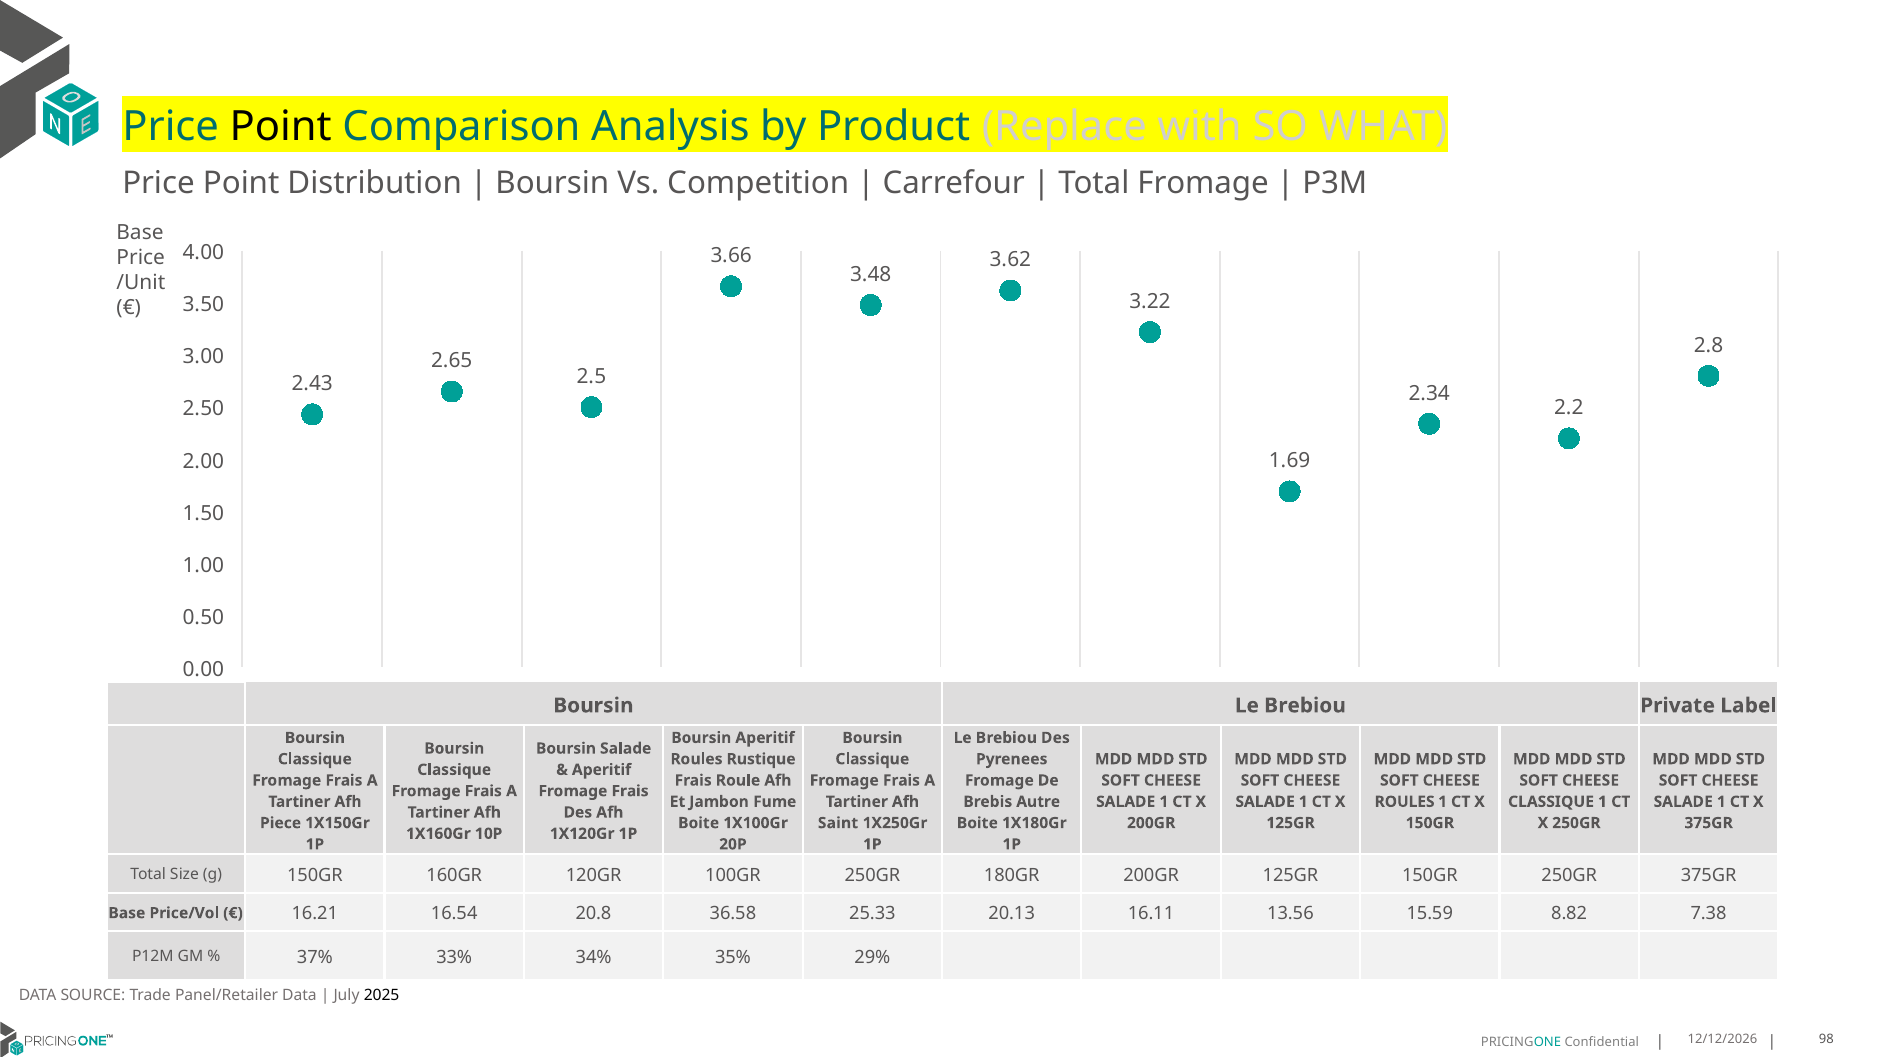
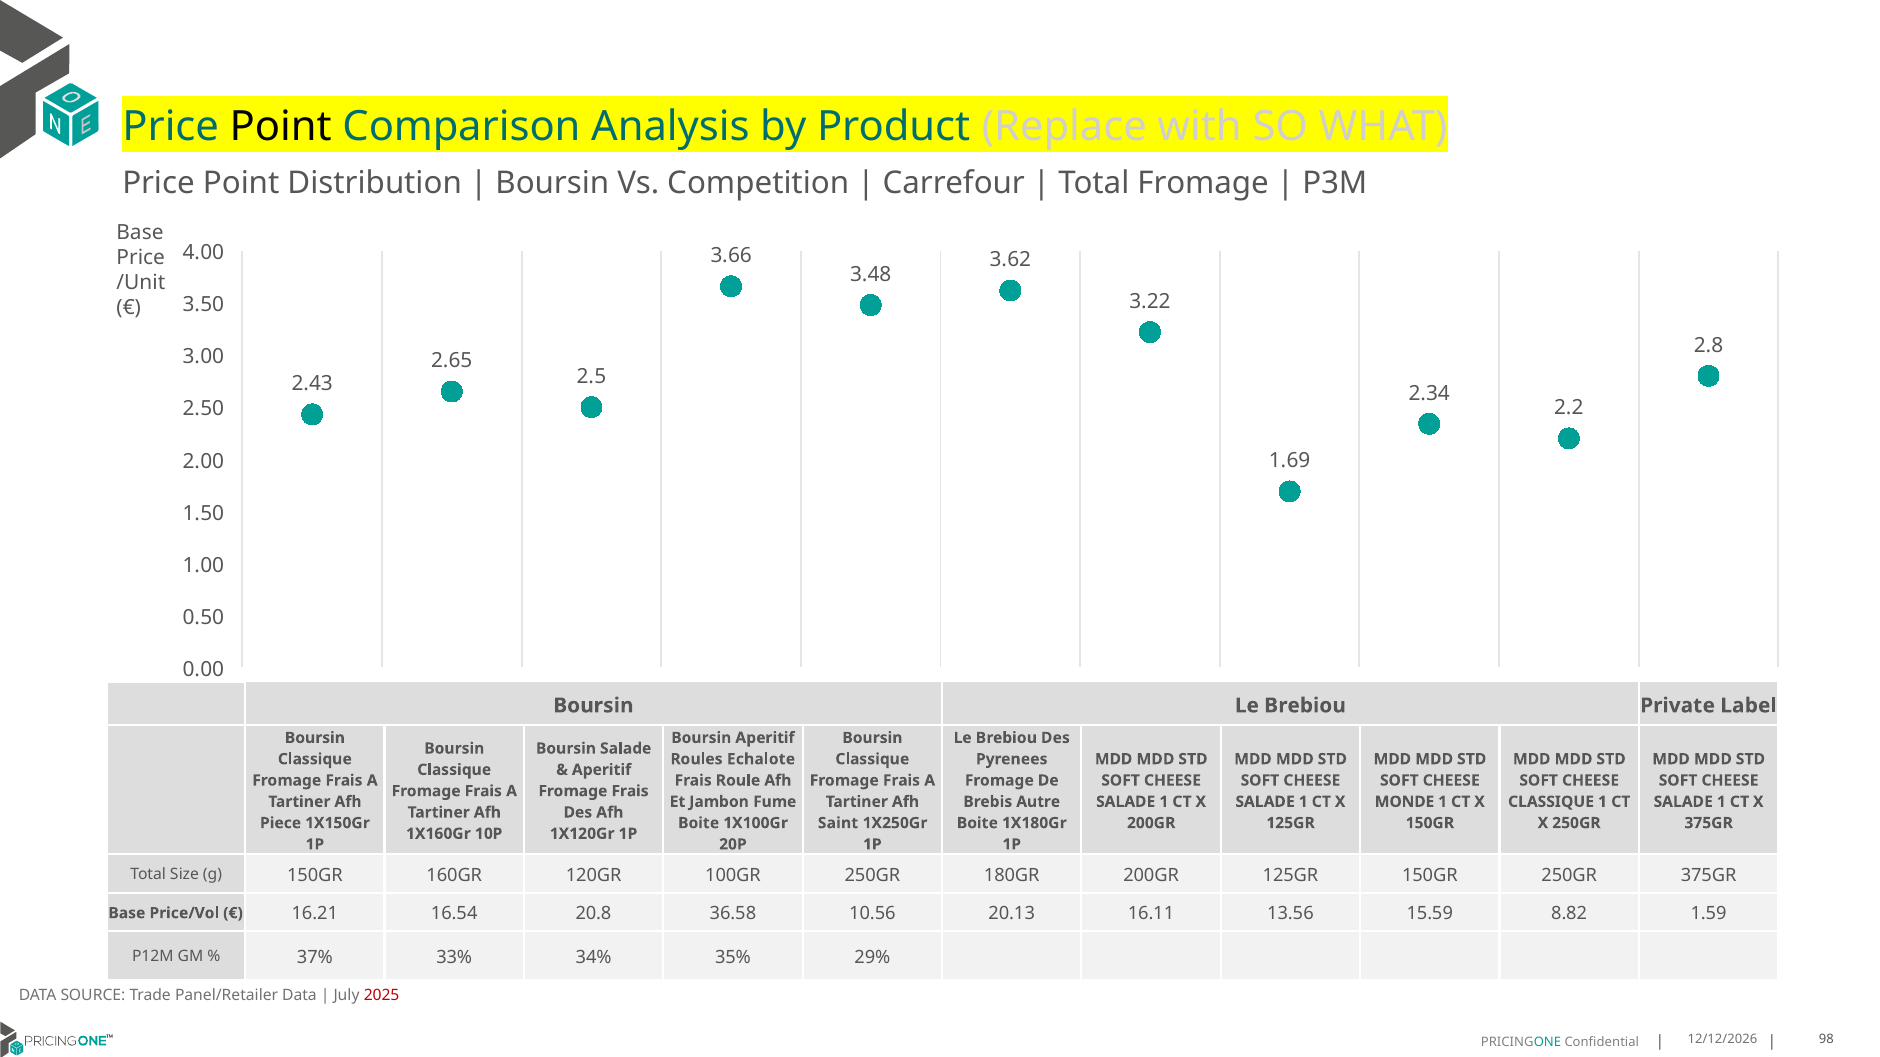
Rustique: Rustique -> Echalote (761, 759)
ROULES: ROULES -> MONDE (1405, 802)
25.33: 25.33 -> 10.56 (872, 914)
7.38: 7.38 -> 1.59 (1708, 914)
2025 colour: black -> red (382, 996)
